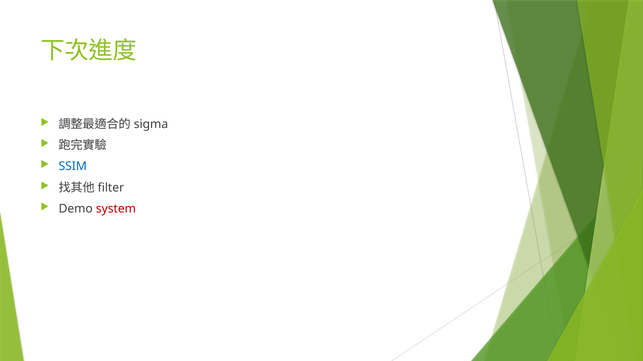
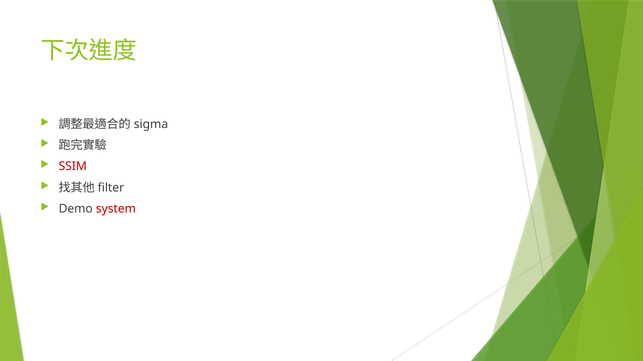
SSIM colour: blue -> red (73, 167)
